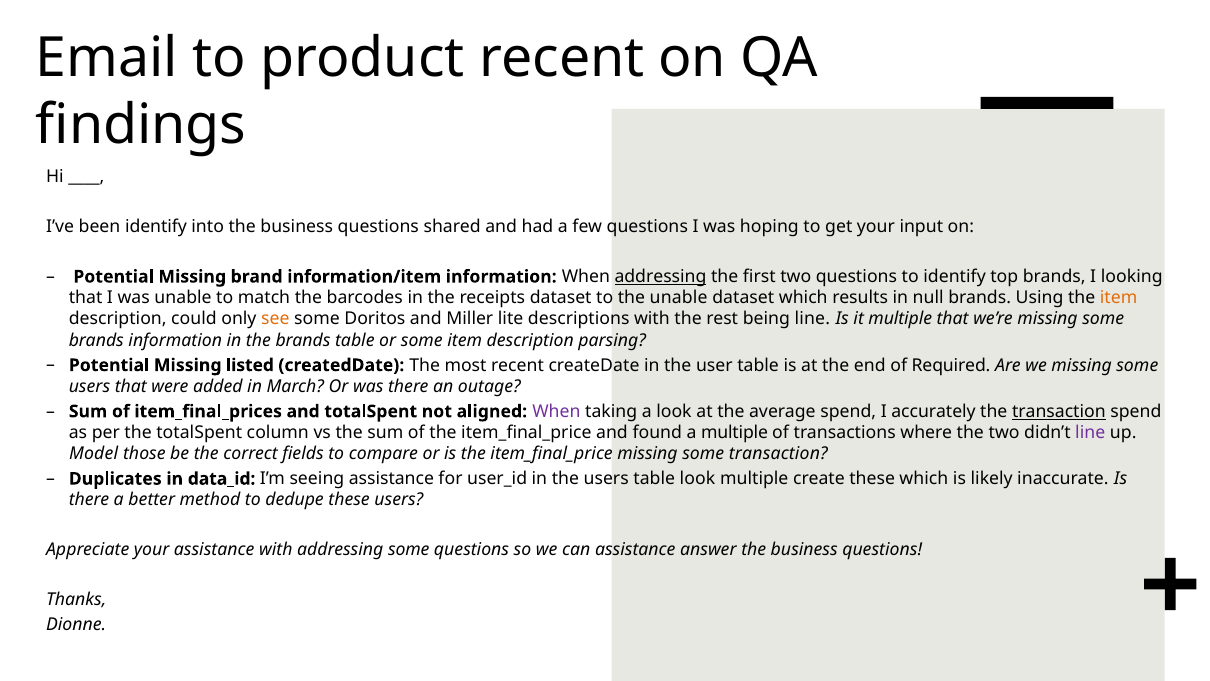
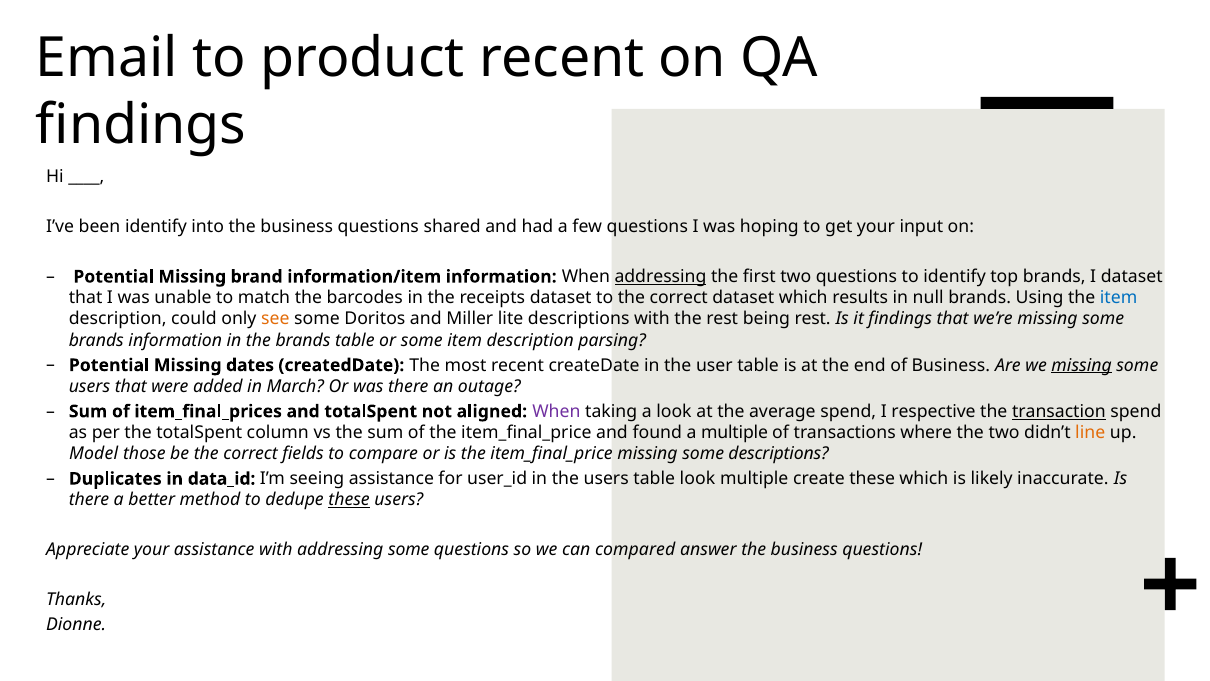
I looking: looking -> dataset (1132, 277)
to the unable: unable -> correct (679, 298)
item colour: orange -> blue (1119, 298)
being line: line -> rest (813, 319)
it multiple: multiple -> findings (900, 319)
listed: listed -> dates (250, 365)
of Required: Required -> Business (951, 365)
missing underline: none -> present (1082, 365)
accurately: accurately -> respective (934, 411)
line colour: purple -> orange (1090, 432)
some transaction: transaction -> descriptions (779, 454)
these underline: none -> present (349, 500)
can assistance: assistance -> compared (635, 550)
